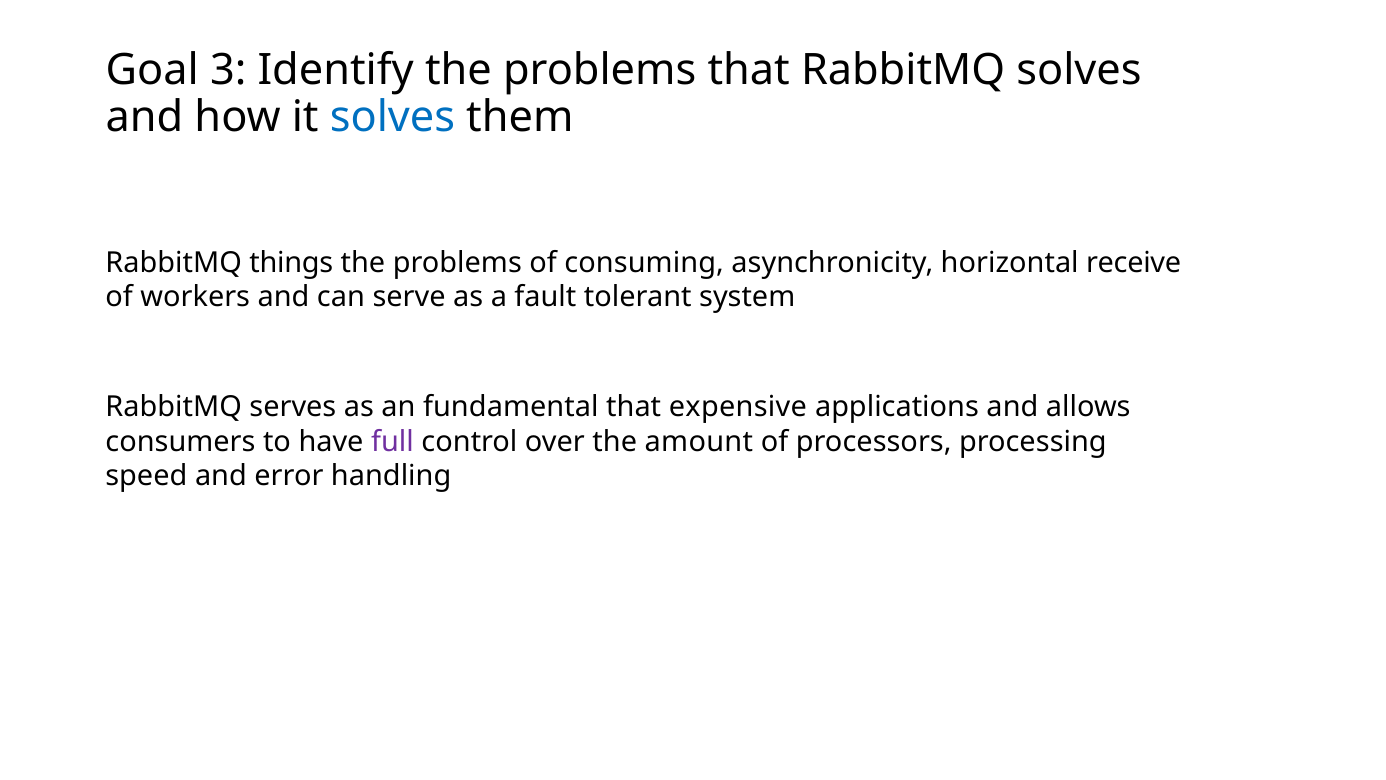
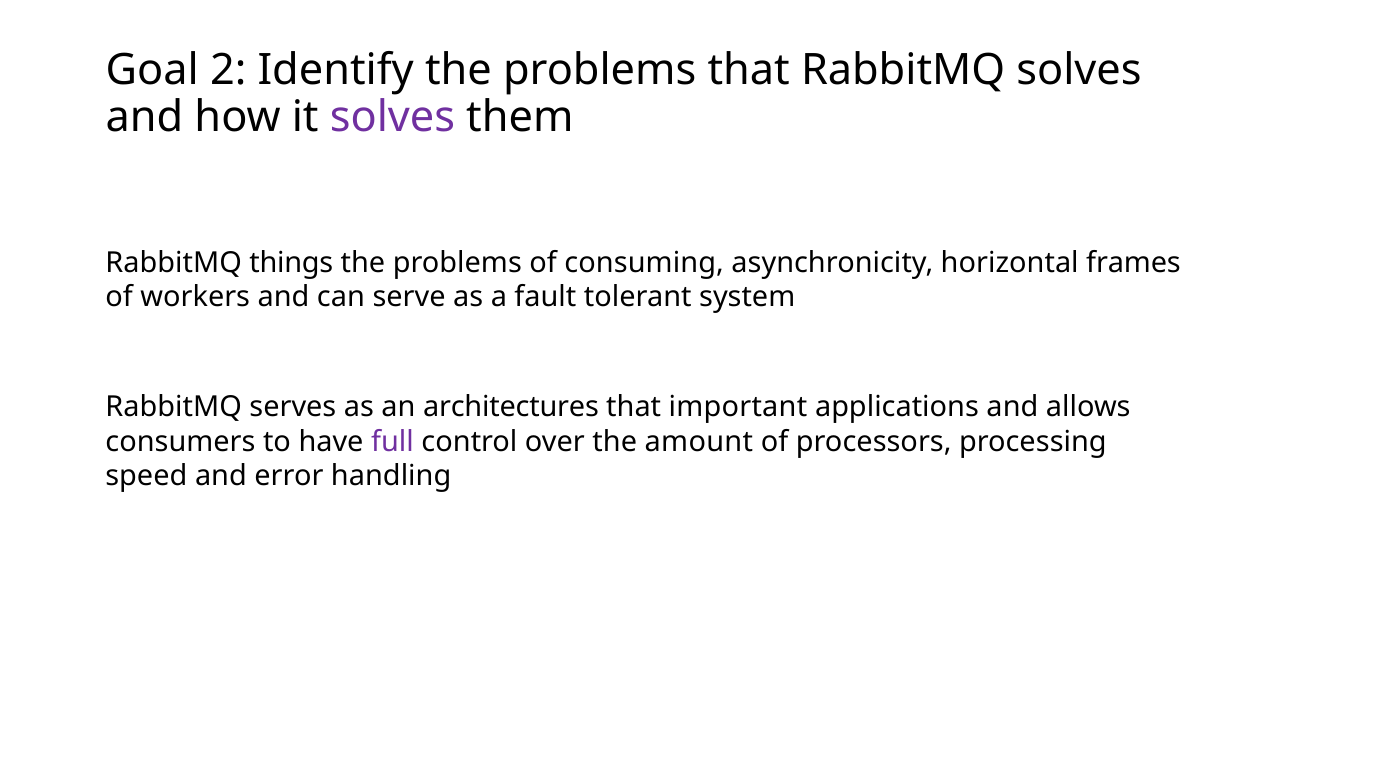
3: 3 -> 2 (228, 70)
solves colour: blue -> purple (392, 117)
receive: receive -> frames (1134, 262)
fundamental: fundamental -> architectures (511, 407)
expensive: expensive -> important (738, 407)
